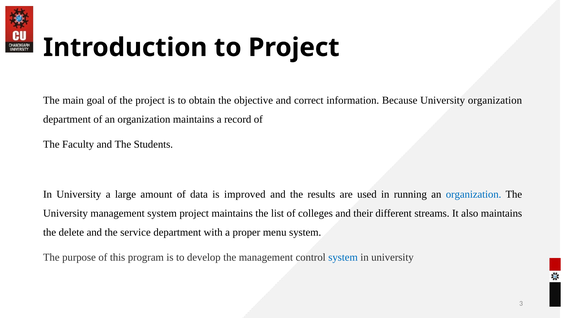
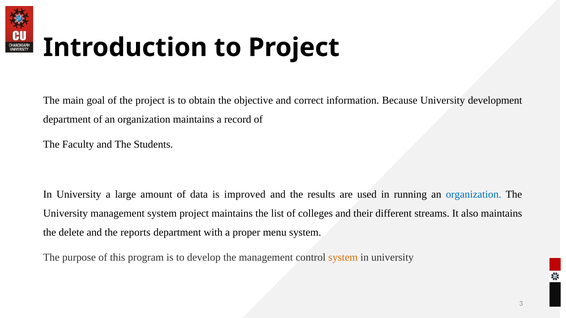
University organization: organization -> development (495, 100)
service: service -> reports (135, 233)
system colour: blue -> orange (343, 258)
